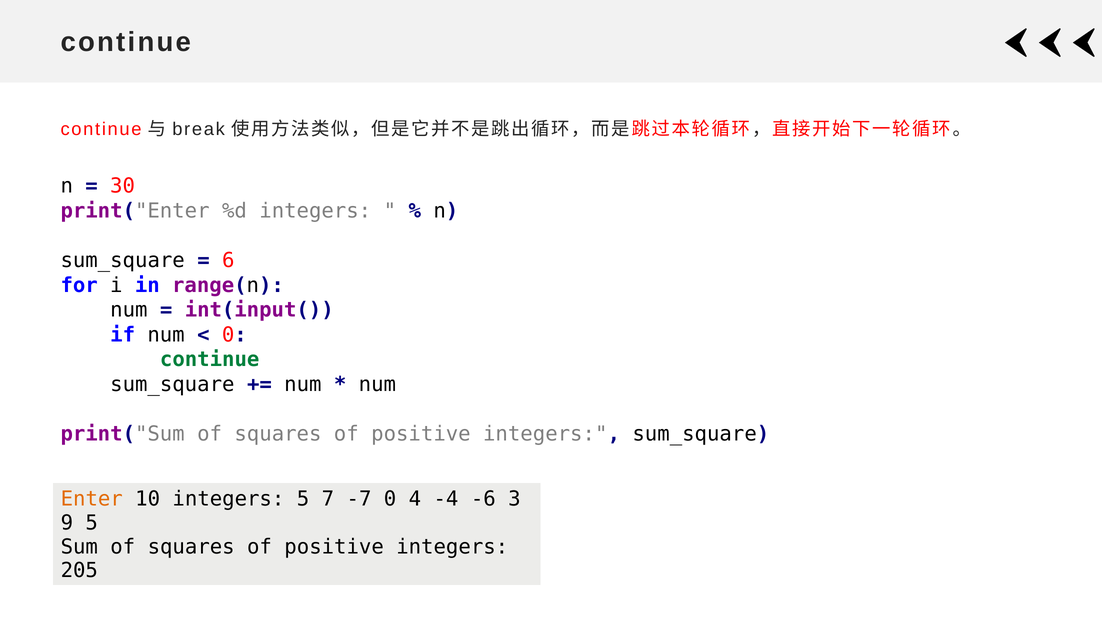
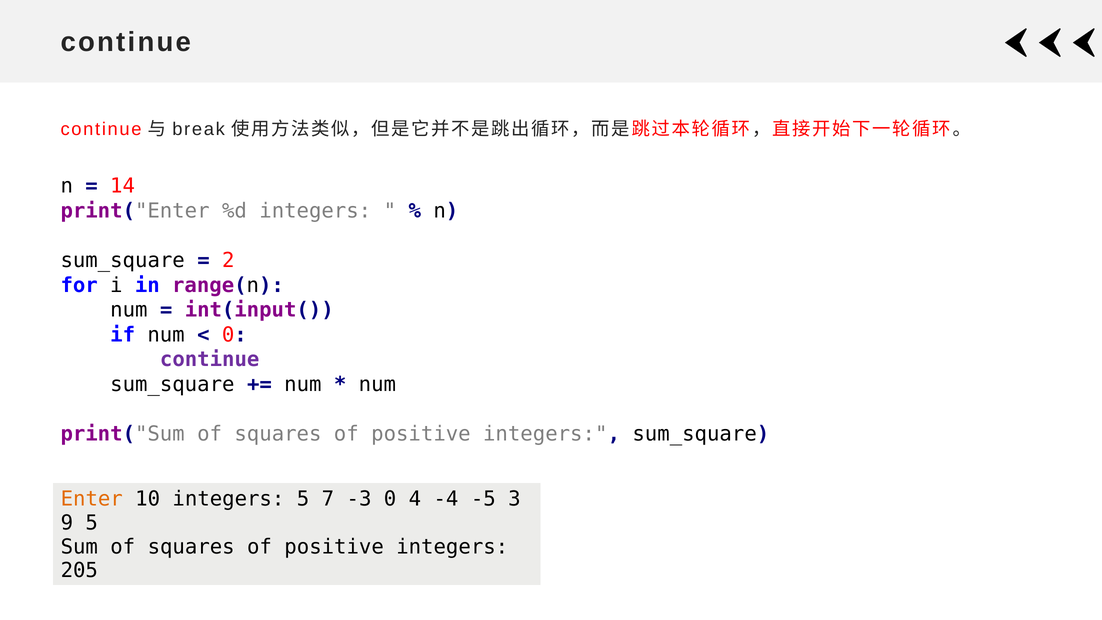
30: 30 -> 14 (123, 186)
6: 6 -> 2 (228, 260)
continue colour: green -> purple (210, 360)
-7: -7 -> -3 (359, 499)
-6: -6 -> -5 (483, 499)
